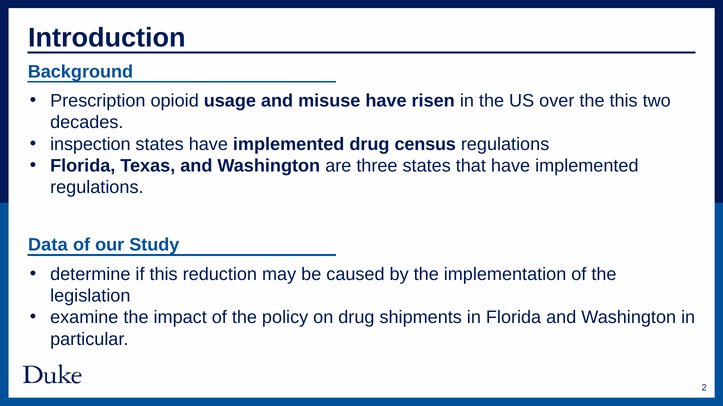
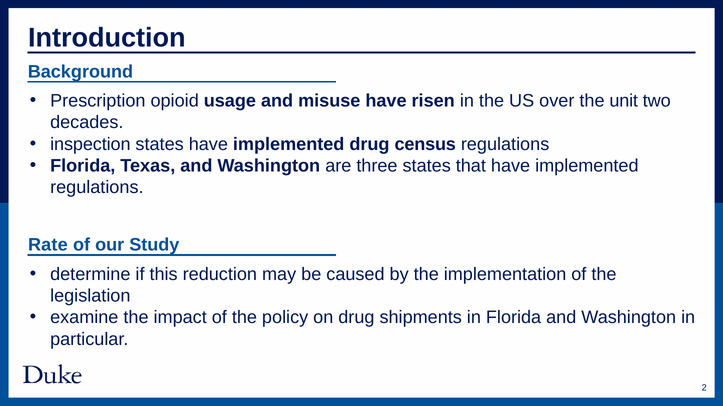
the this: this -> unit (624, 101)
Data: Data -> Rate (48, 245)
